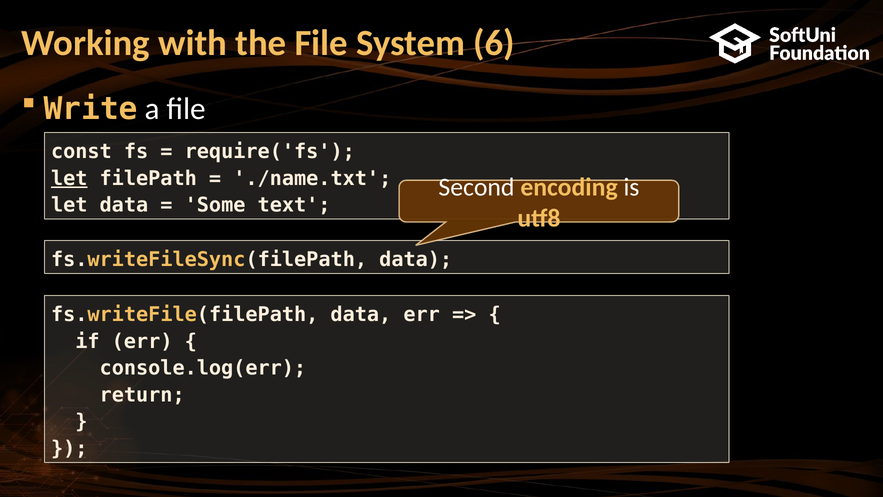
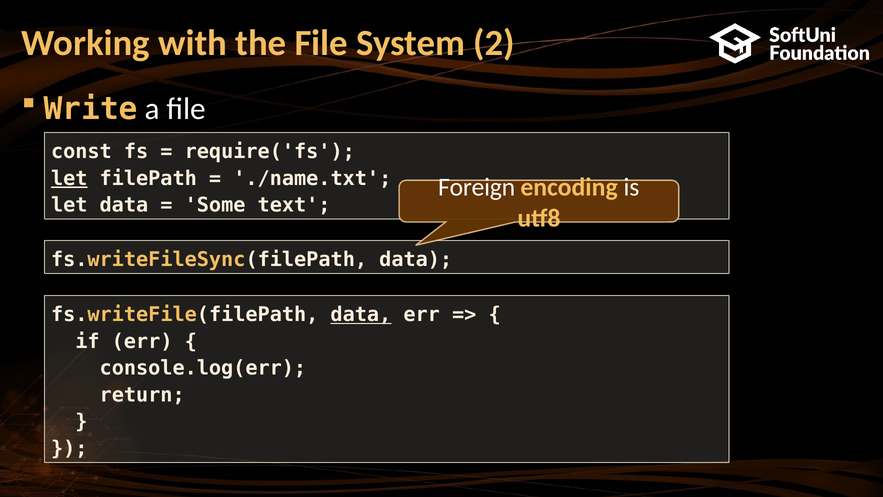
6: 6 -> 2 (494, 43)
Second: Second -> Foreign (477, 187)
data underline: none -> present (361, 315)
